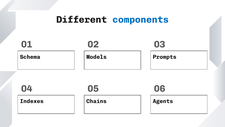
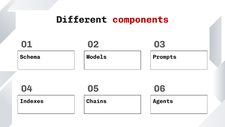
components colour: blue -> red (141, 19)
